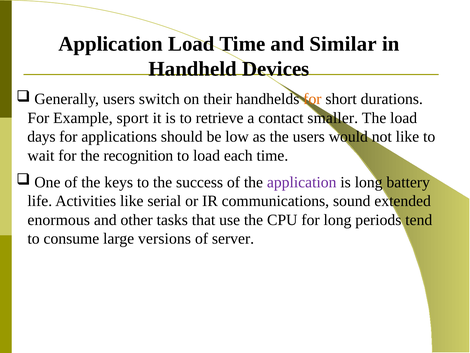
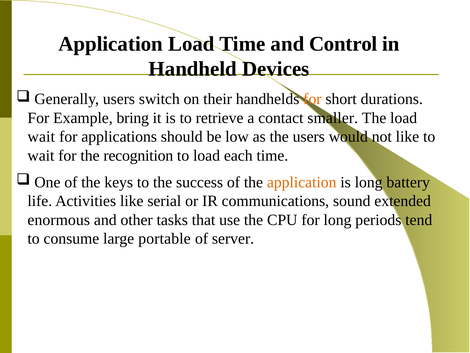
Similar: Similar -> Control (343, 44)
sport: sport -> bring (133, 118)
days: days -> wait (41, 137)
application colour: purple -> orange (302, 182)
versions: versions -> portable (164, 238)
